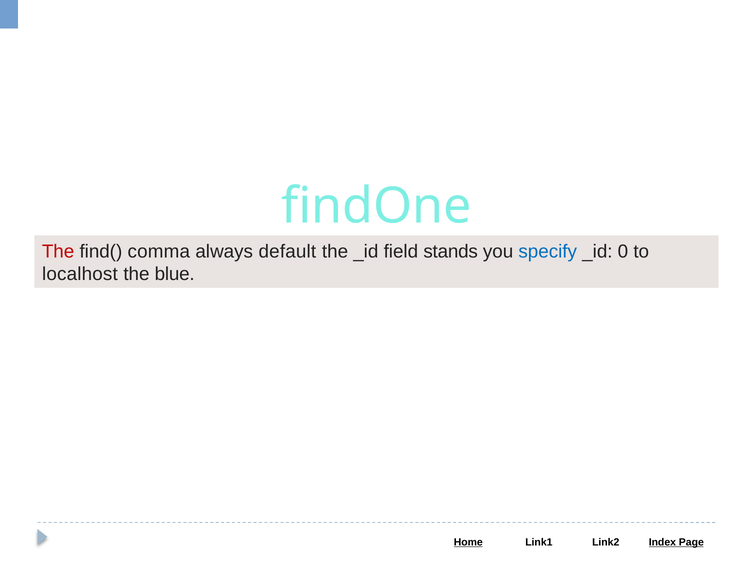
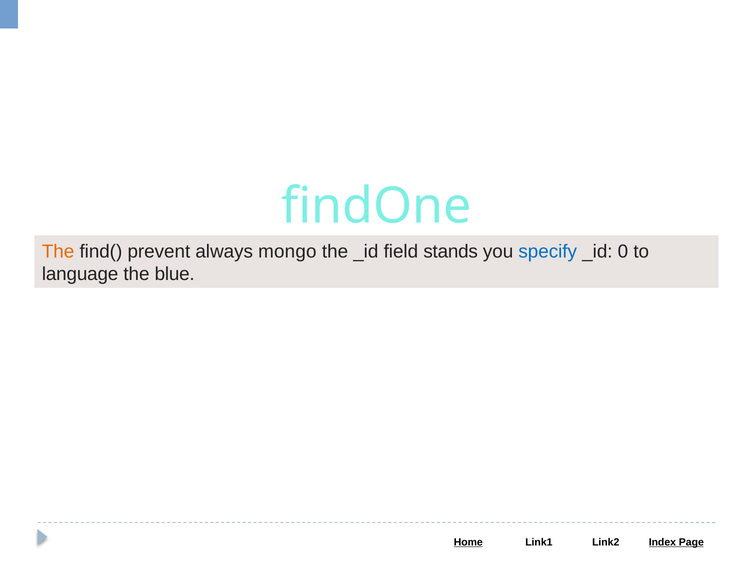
The colour: red -> orange (58, 252)
comma: comma -> prevent (159, 252)
default: default -> mongo (287, 252)
localhost: localhost -> language (80, 275)
